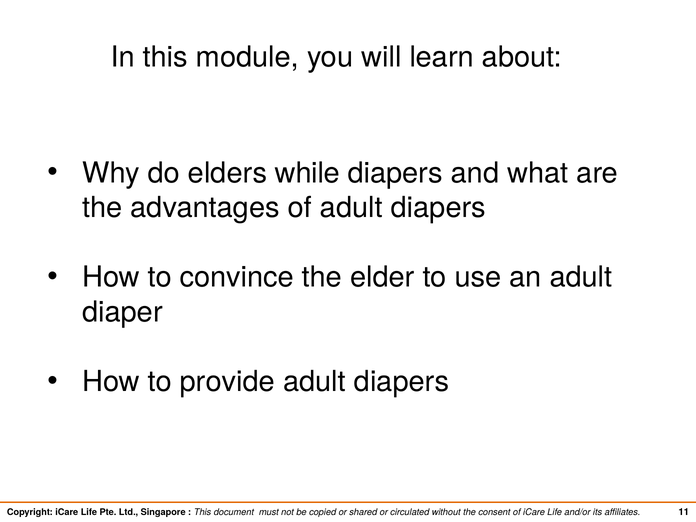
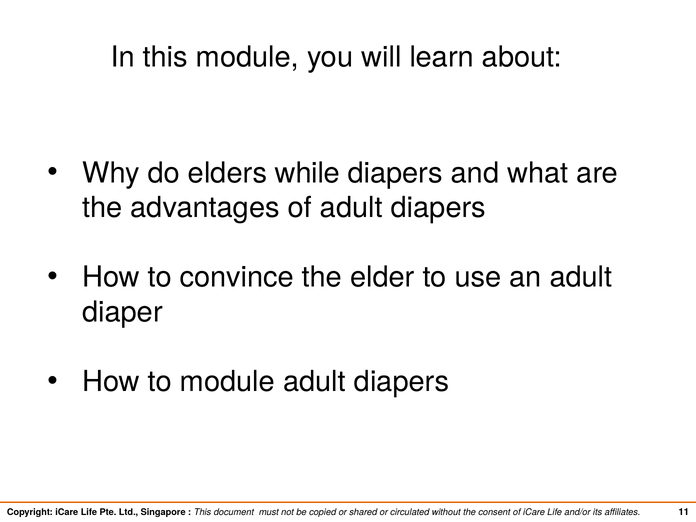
to provide: provide -> module (227, 382)
